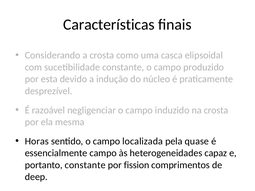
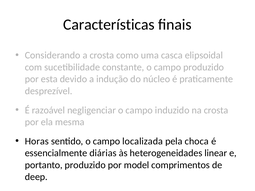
quase: quase -> choca (197, 141)
essencialmente campo: campo -> diárias (103, 153)
capaz: capaz -> linear (216, 153)
portanto constante: constante -> produzido (85, 165)
fission: fission -> model (137, 165)
